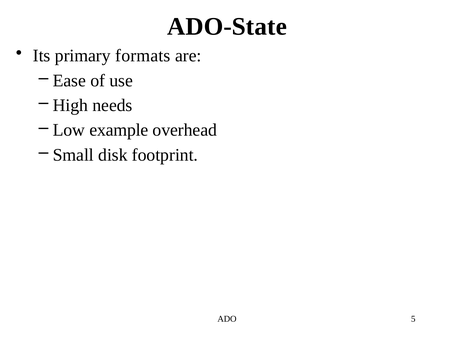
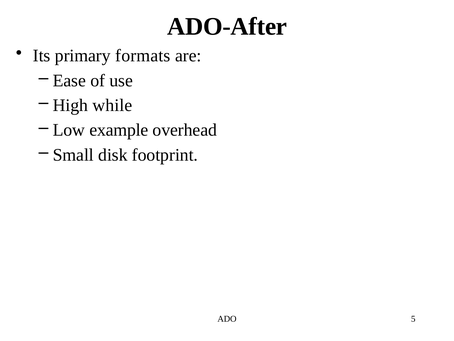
ADO-State: ADO-State -> ADO-After (227, 26)
needs: needs -> while (112, 105)
